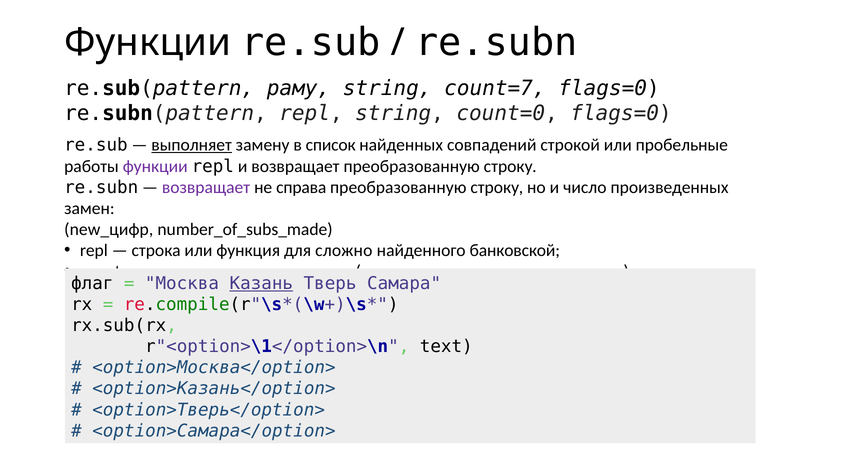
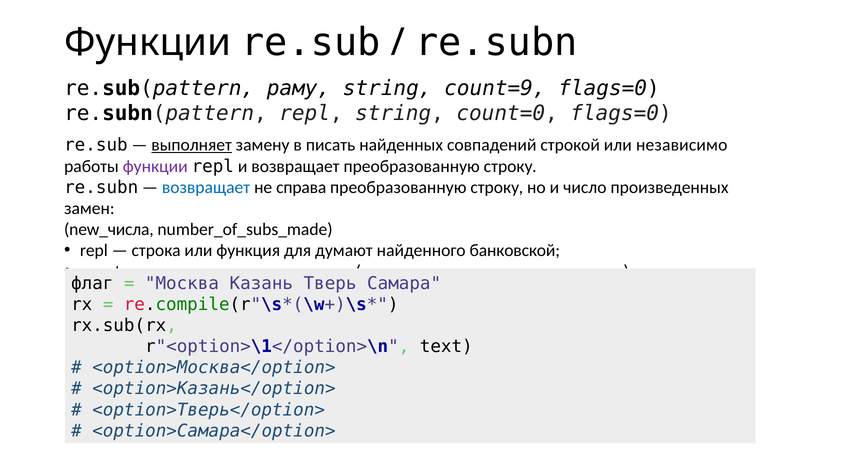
count=7: count=7 -> count=9 (495, 88)
список: список -> писать (331, 145)
пробельные: пробельные -> независимо (682, 145)
возвращает colour: purple -> blue (206, 187)
new_цифр: new_цифр -> new_числа (109, 229)
сложно: сложно -> думают (344, 250)
Казань underline: present -> none (261, 283)
